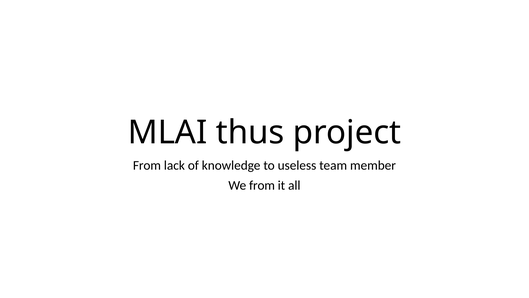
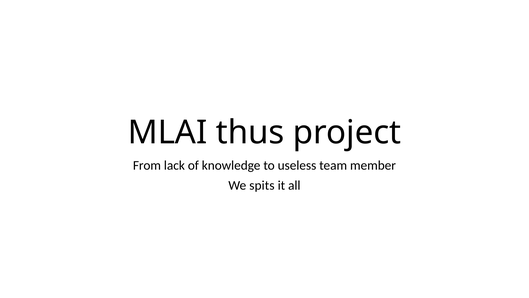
We from: from -> spits (262, 185)
